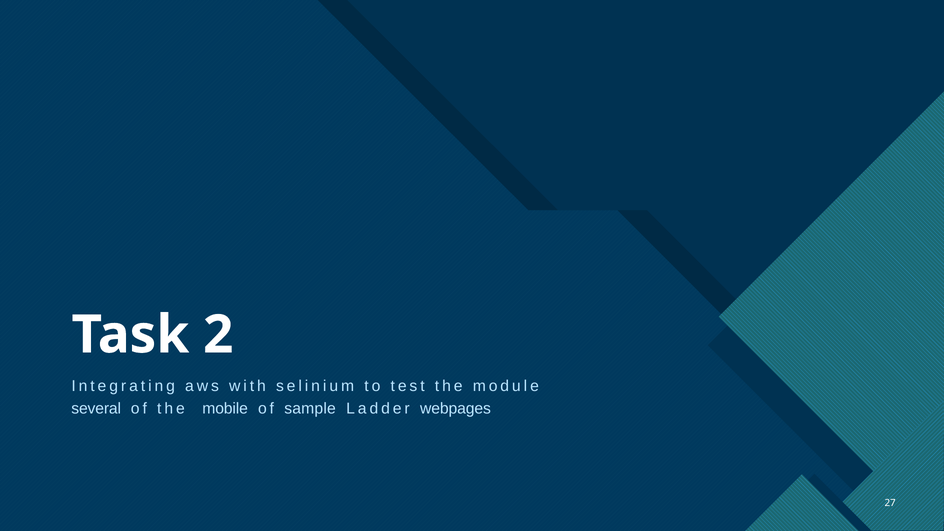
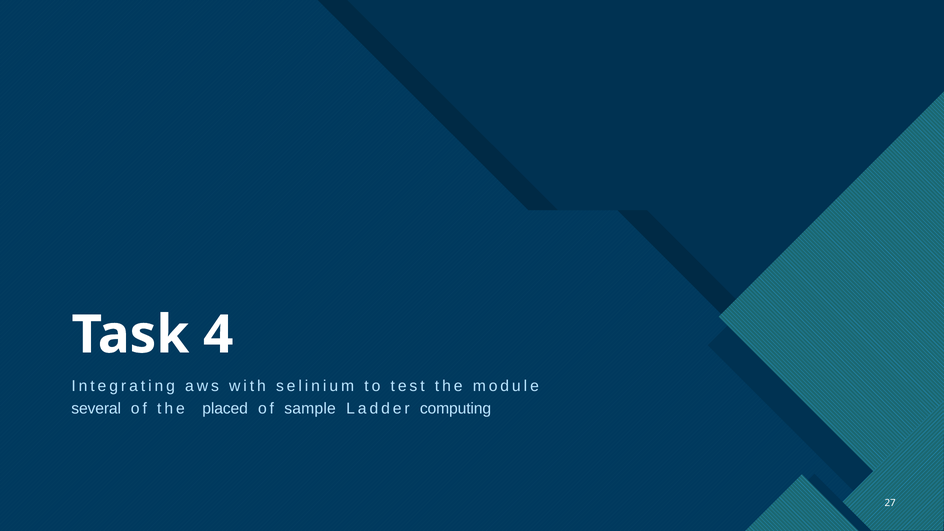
2: 2 -> 4 (218, 335)
mobile: mobile -> placed (225, 409)
webpages: webpages -> computing (455, 409)
